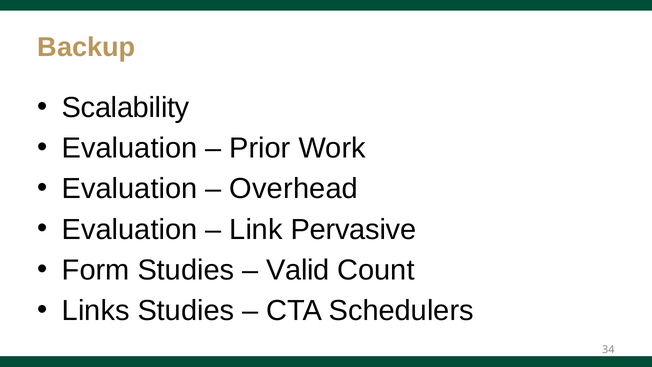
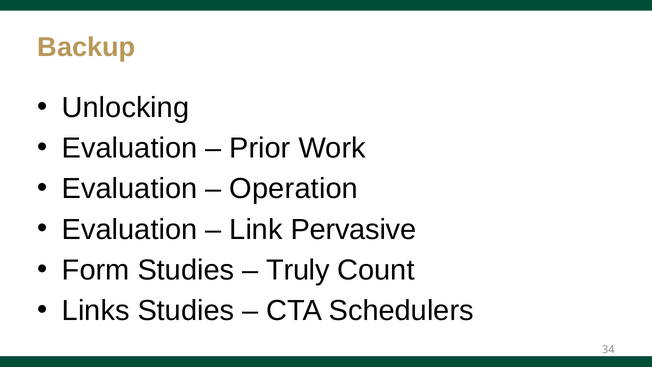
Scalability: Scalability -> Unlocking (126, 107)
Overhead: Overhead -> Operation (294, 189)
Valid: Valid -> Truly (298, 270)
